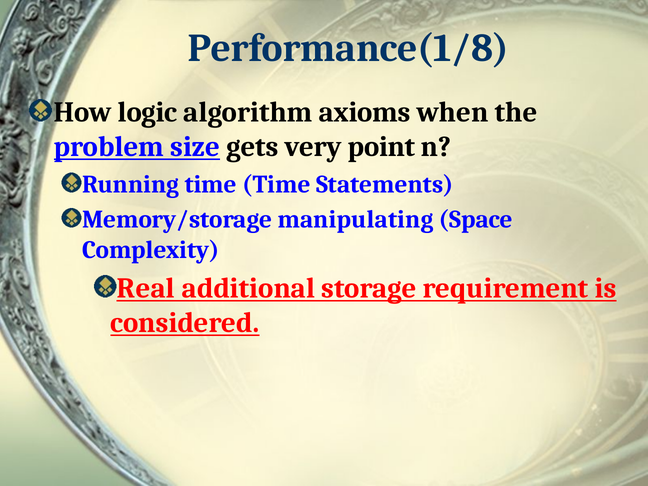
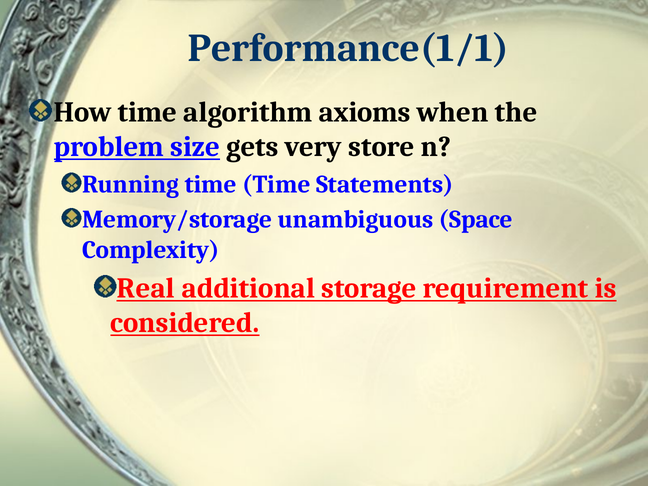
Performance(1/8: Performance(1/8 -> Performance(1/1 (348, 48)
How logic: logic -> time (148, 112)
point: point -> store (381, 147)
manipulating: manipulating -> unambiguous (356, 220)
